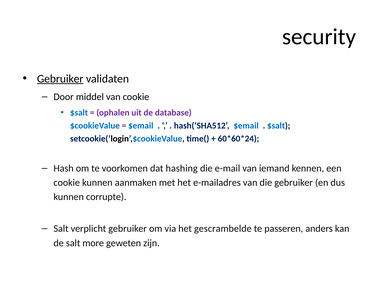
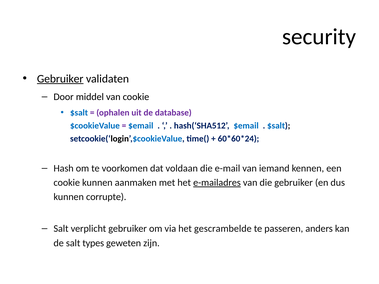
hashing: hashing -> voldaan (182, 168)
e-mailadres underline: none -> present (217, 183)
more: more -> types (93, 243)
